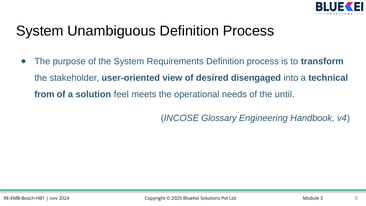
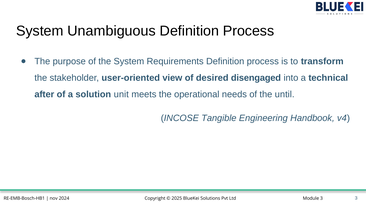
from: from -> after (44, 94)
feel: feel -> unit (121, 94)
Glossary: Glossary -> Tangible (219, 118)
